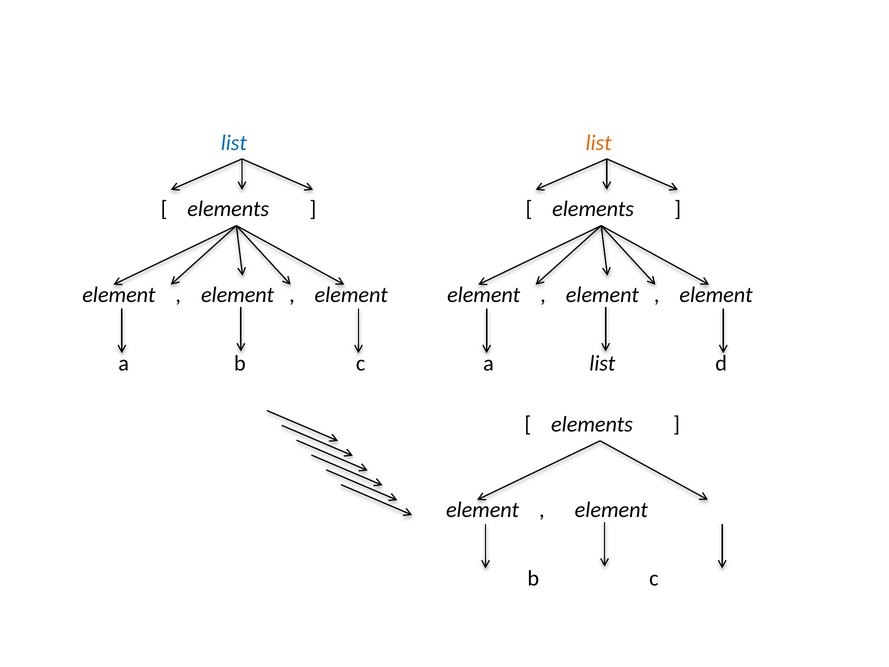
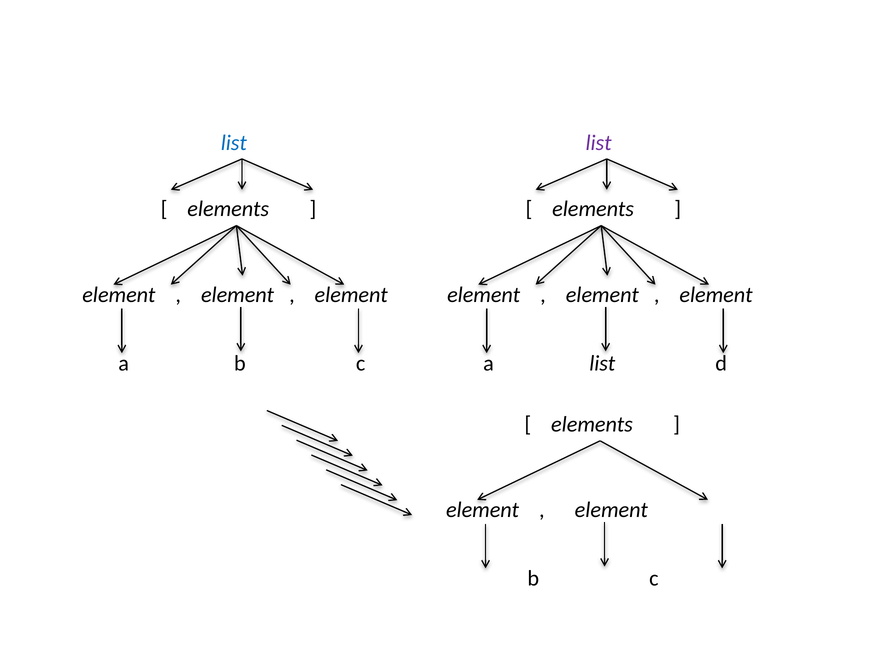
list colour: orange -> purple (599, 143)
